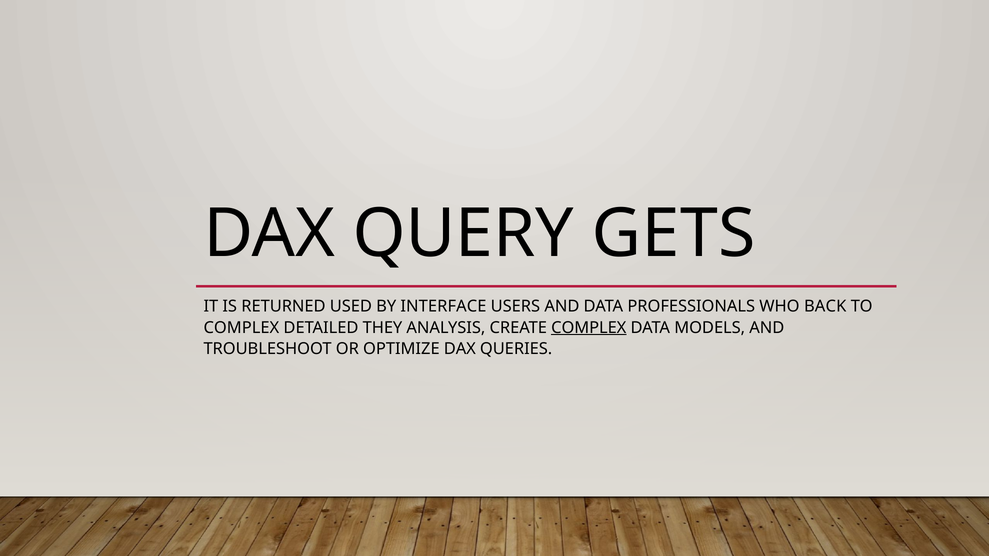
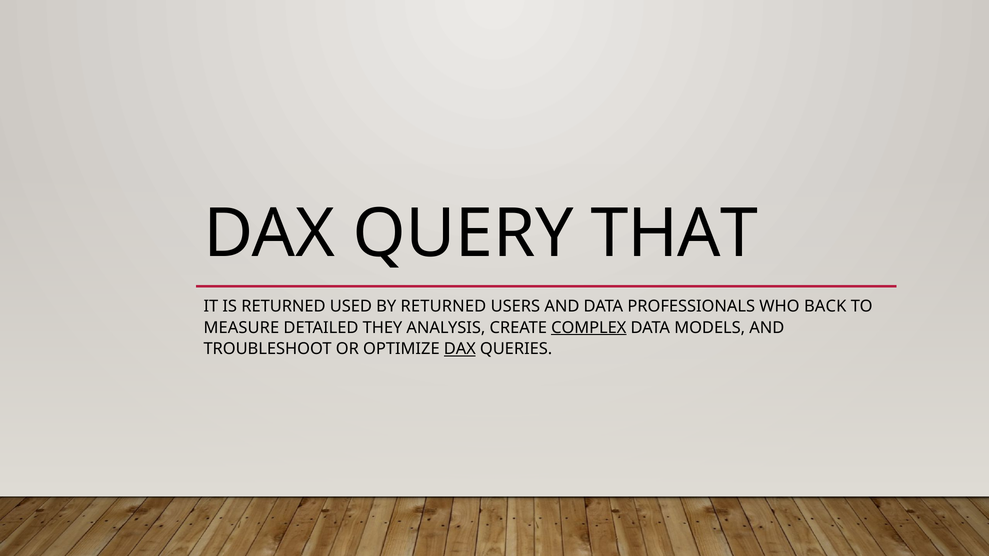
GETS: GETS -> THAT (674, 234)
BY INTERFACE: INTERFACE -> RETURNED (443, 306)
COMPLEX: COMPLEX -> MEASURE (241, 328)
DAX underline: none -> present (460, 349)
